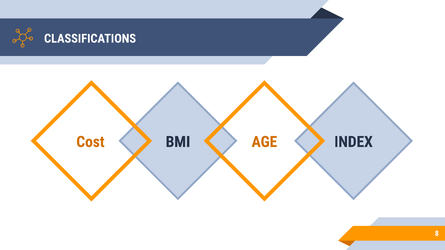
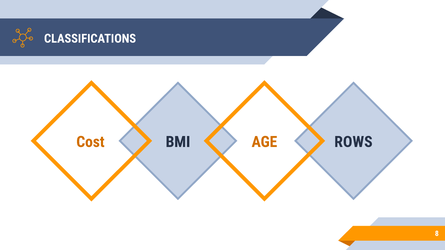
INDEX: INDEX -> ROWS (353, 142)
